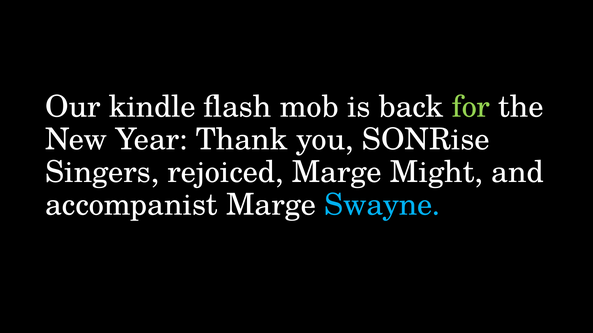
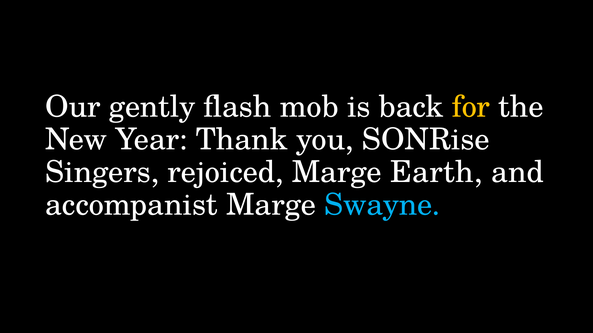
kindle: kindle -> gently (152, 107)
for colour: light green -> yellow (471, 107)
Might: Might -> Earth (436, 172)
